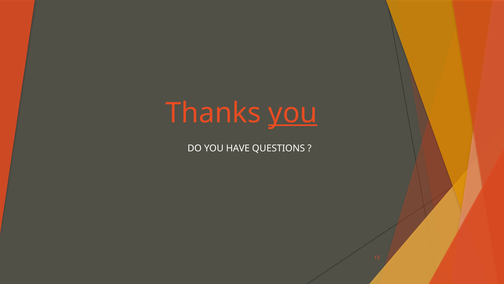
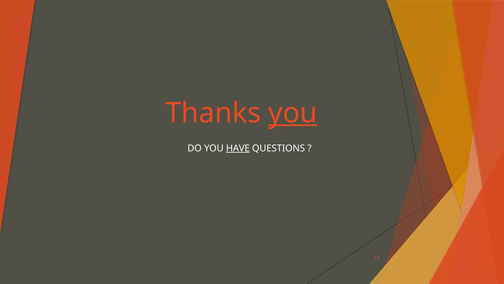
HAVE underline: none -> present (238, 148)
